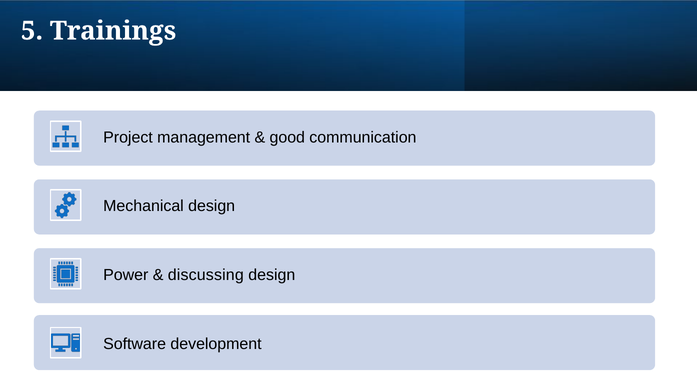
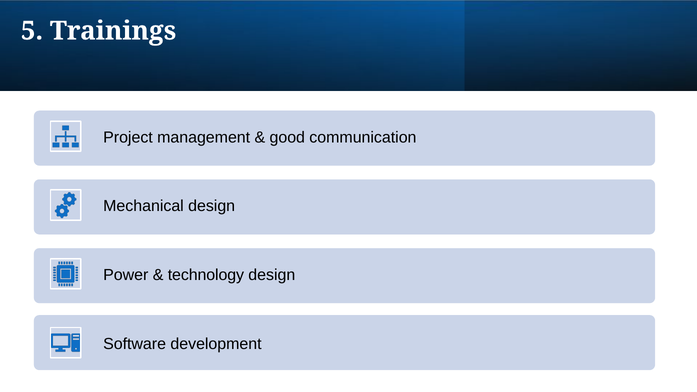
discussing: discussing -> technology (206, 275)
